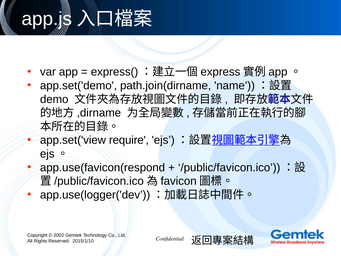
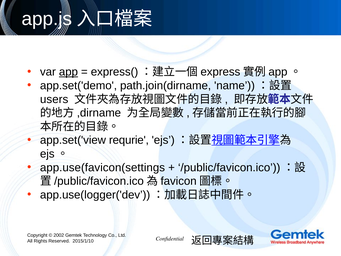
app underline: none -> present (68, 72)
demo: demo -> users (54, 99)
require: require -> requrie (129, 140)
app.use(favicon(respond: app.use(favicon(respond -> app.use(favicon(settings (102, 167)
